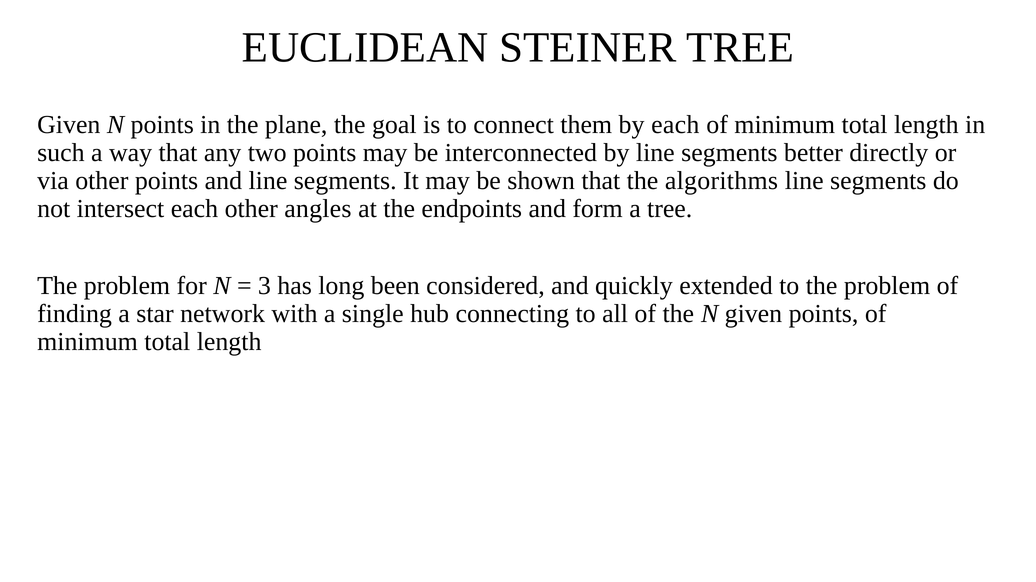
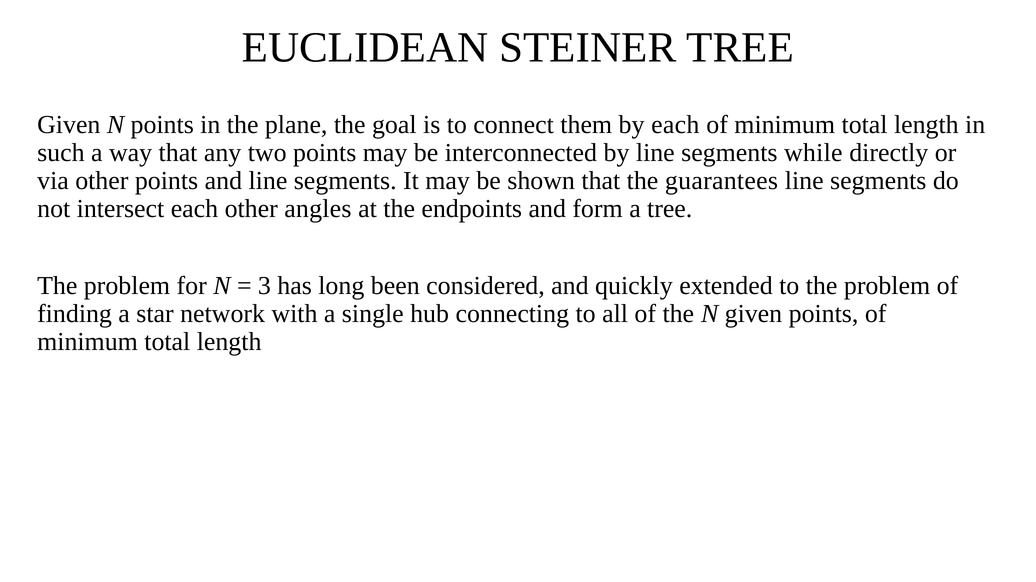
better: better -> while (813, 153)
algorithms: algorithms -> guarantees (721, 181)
